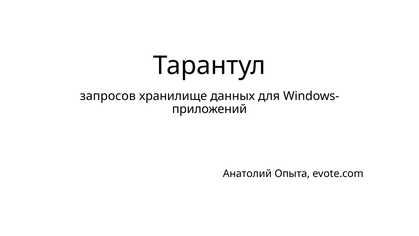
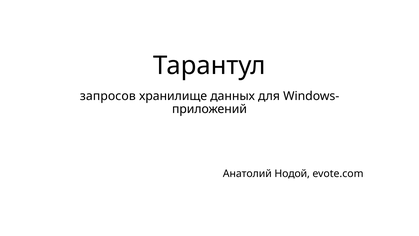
Опыта: Опыта -> Нодой (292, 173)
